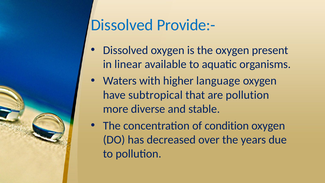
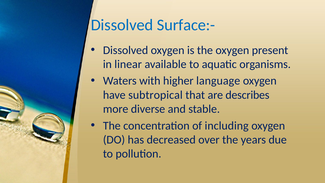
Provide:-: Provide:- -> Surface:- (186, 25)
are pollution: pollution -> describes (247, 95)
condition: condition -> including (227, 126)
